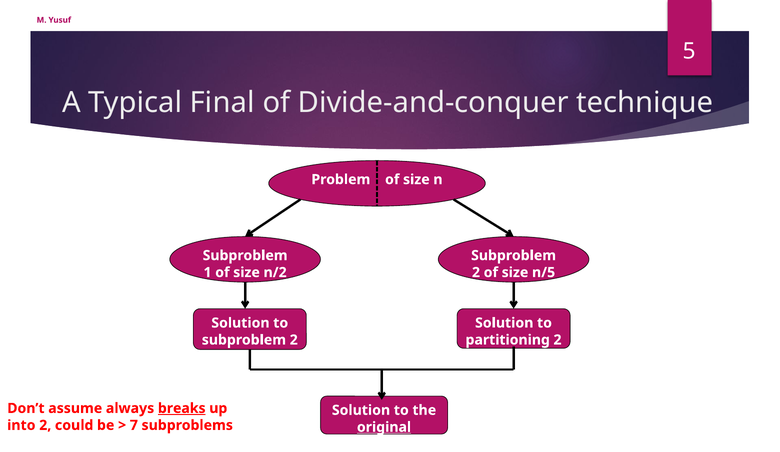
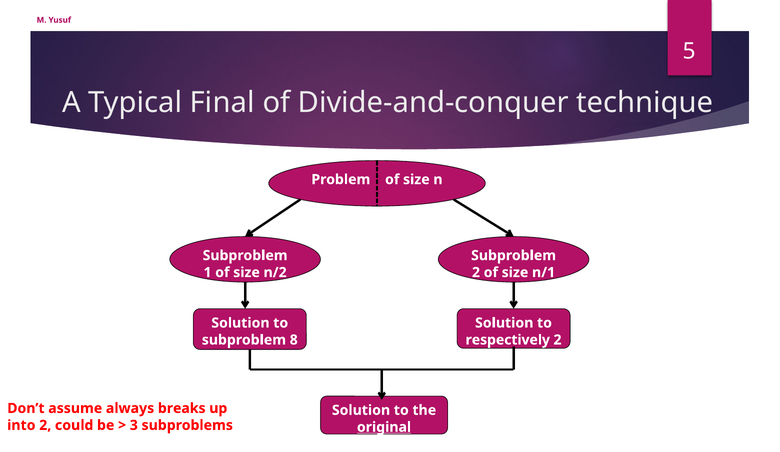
n/5: n/5 -> n/1 (544, 273)
2: 2 -> 8 (294, 340)
partitioning: partitioning -> respectively (508, 340)
breaks underline: present -> none (182, 408)
7: 7 -> 3 (134, 425)
